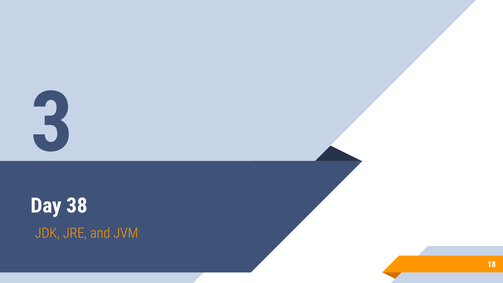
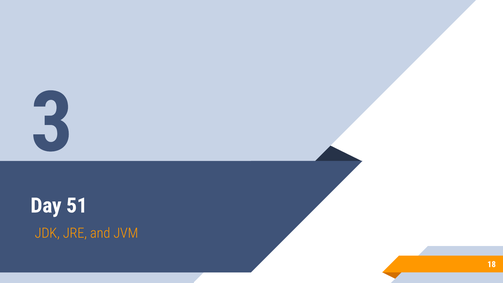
38: 38 -> 51 (77, 206)
